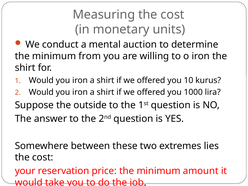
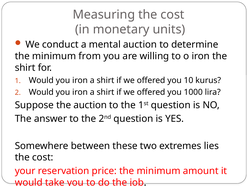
the outside: outside -> auction (90, 105)
